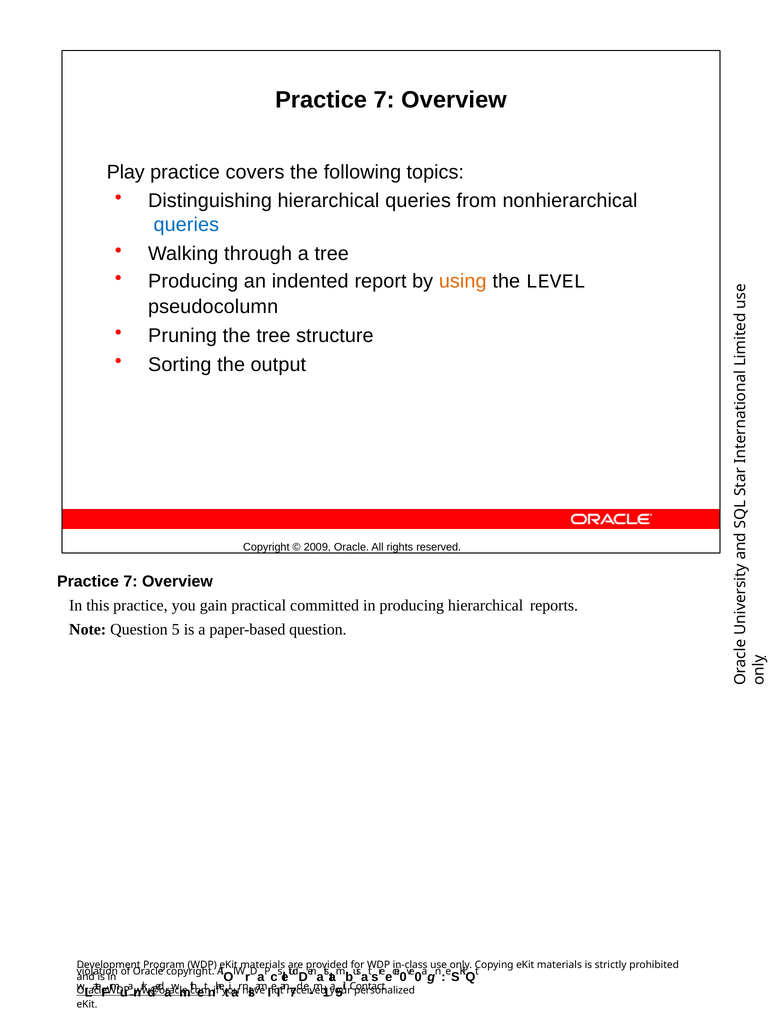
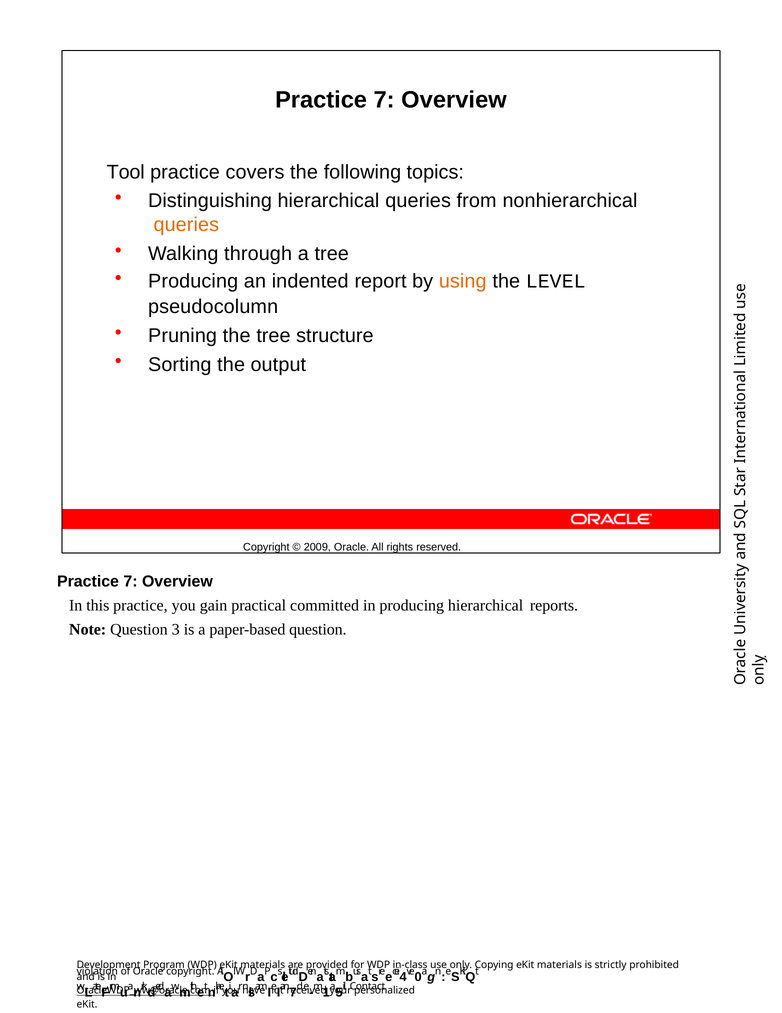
Play: Play -> Tool (126, 172)
queries colour: blue -> orange (186, 225)
Question 5: 5 -> 3 (176, 629)
0: 0 -> 4 (403, 976)
